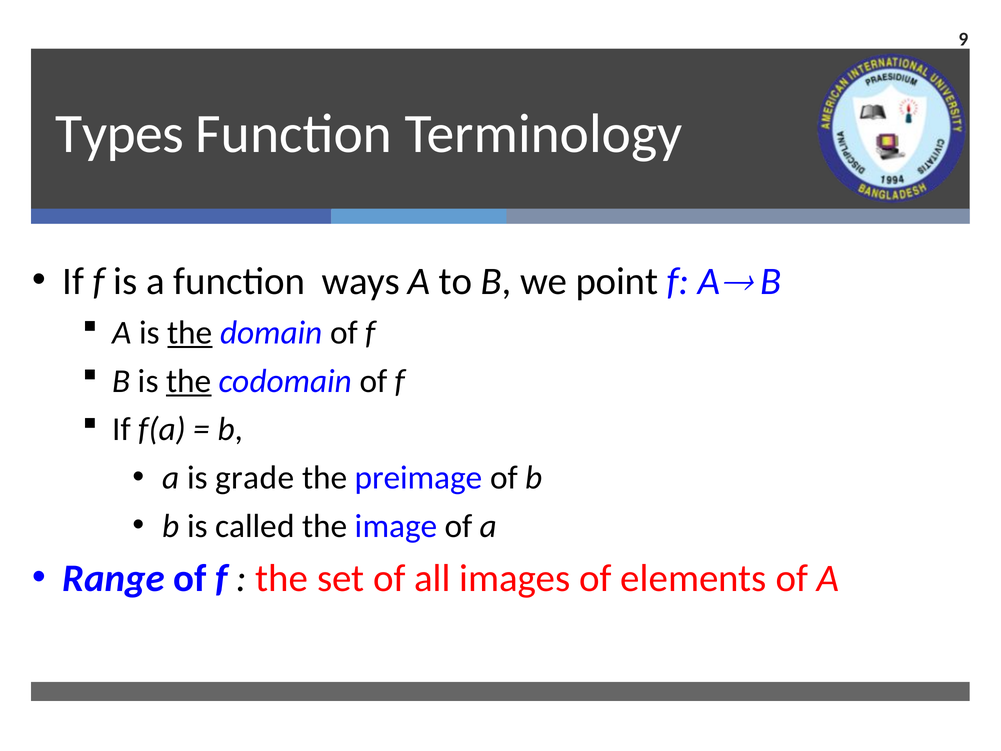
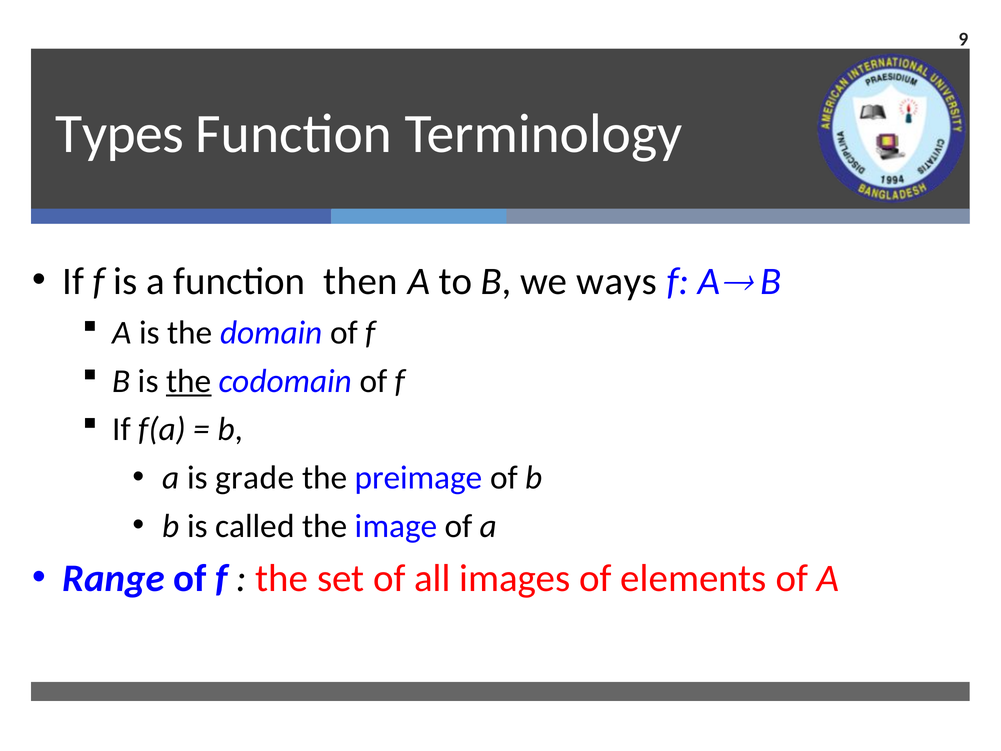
ways: ways -> then (360, 281)
point: point -> ways (617, 281)
the underline: present -> none (190, 333)
